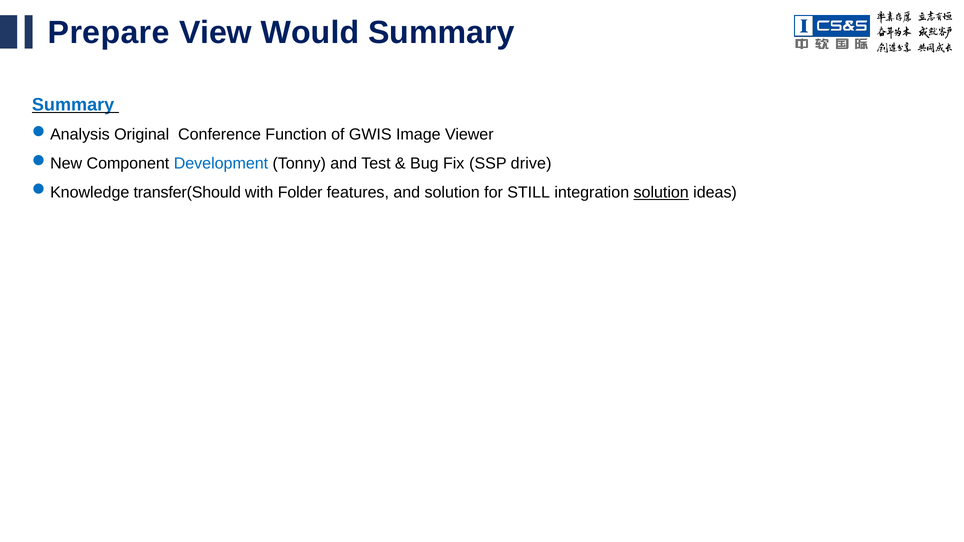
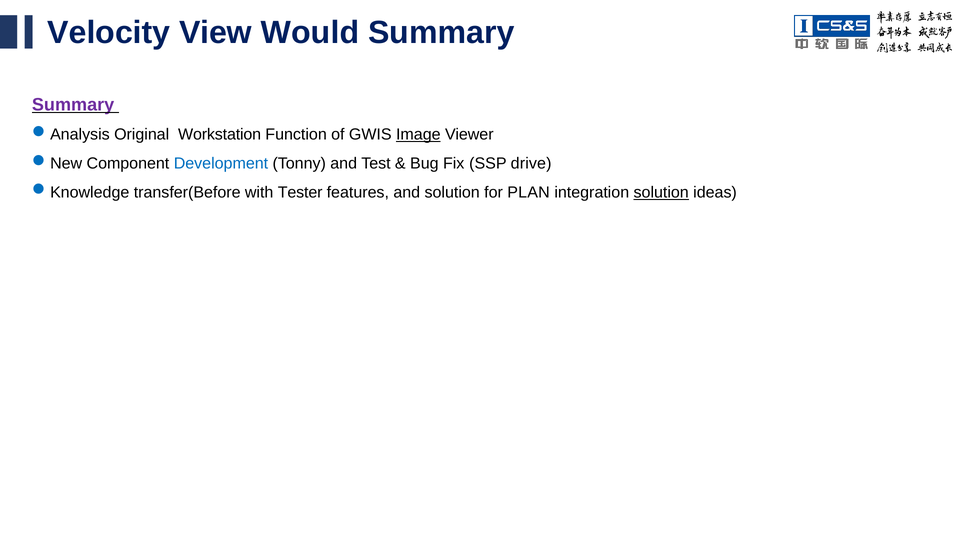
Prepare: Prepare -> Velocity (109, 33)
Summary colour: blue -> purple (73, 105)
Conference: Conference -> Workstation (220, 135)
Image underline: none -> present (418, 135)
transfer(Should: transfer(Should -> transfer(Before (187, 193)
Folder: Folder -> Tester (300, 193)
STILL: STILL -> PLAN (529, 193)
